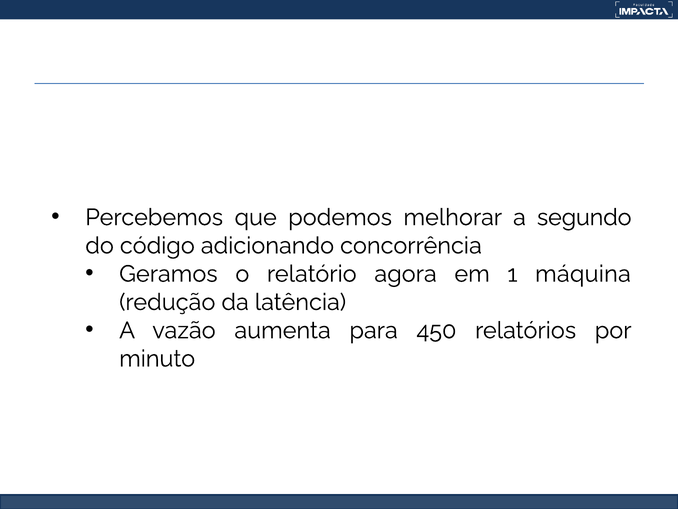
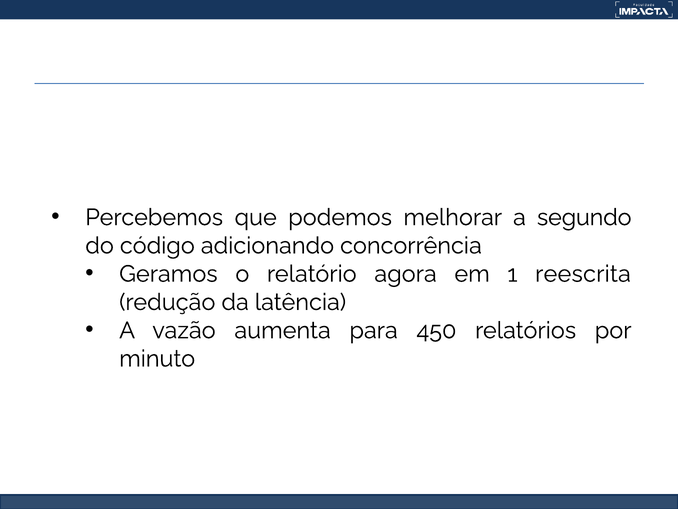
máquina: máquina -> reescrita (583, 274)
